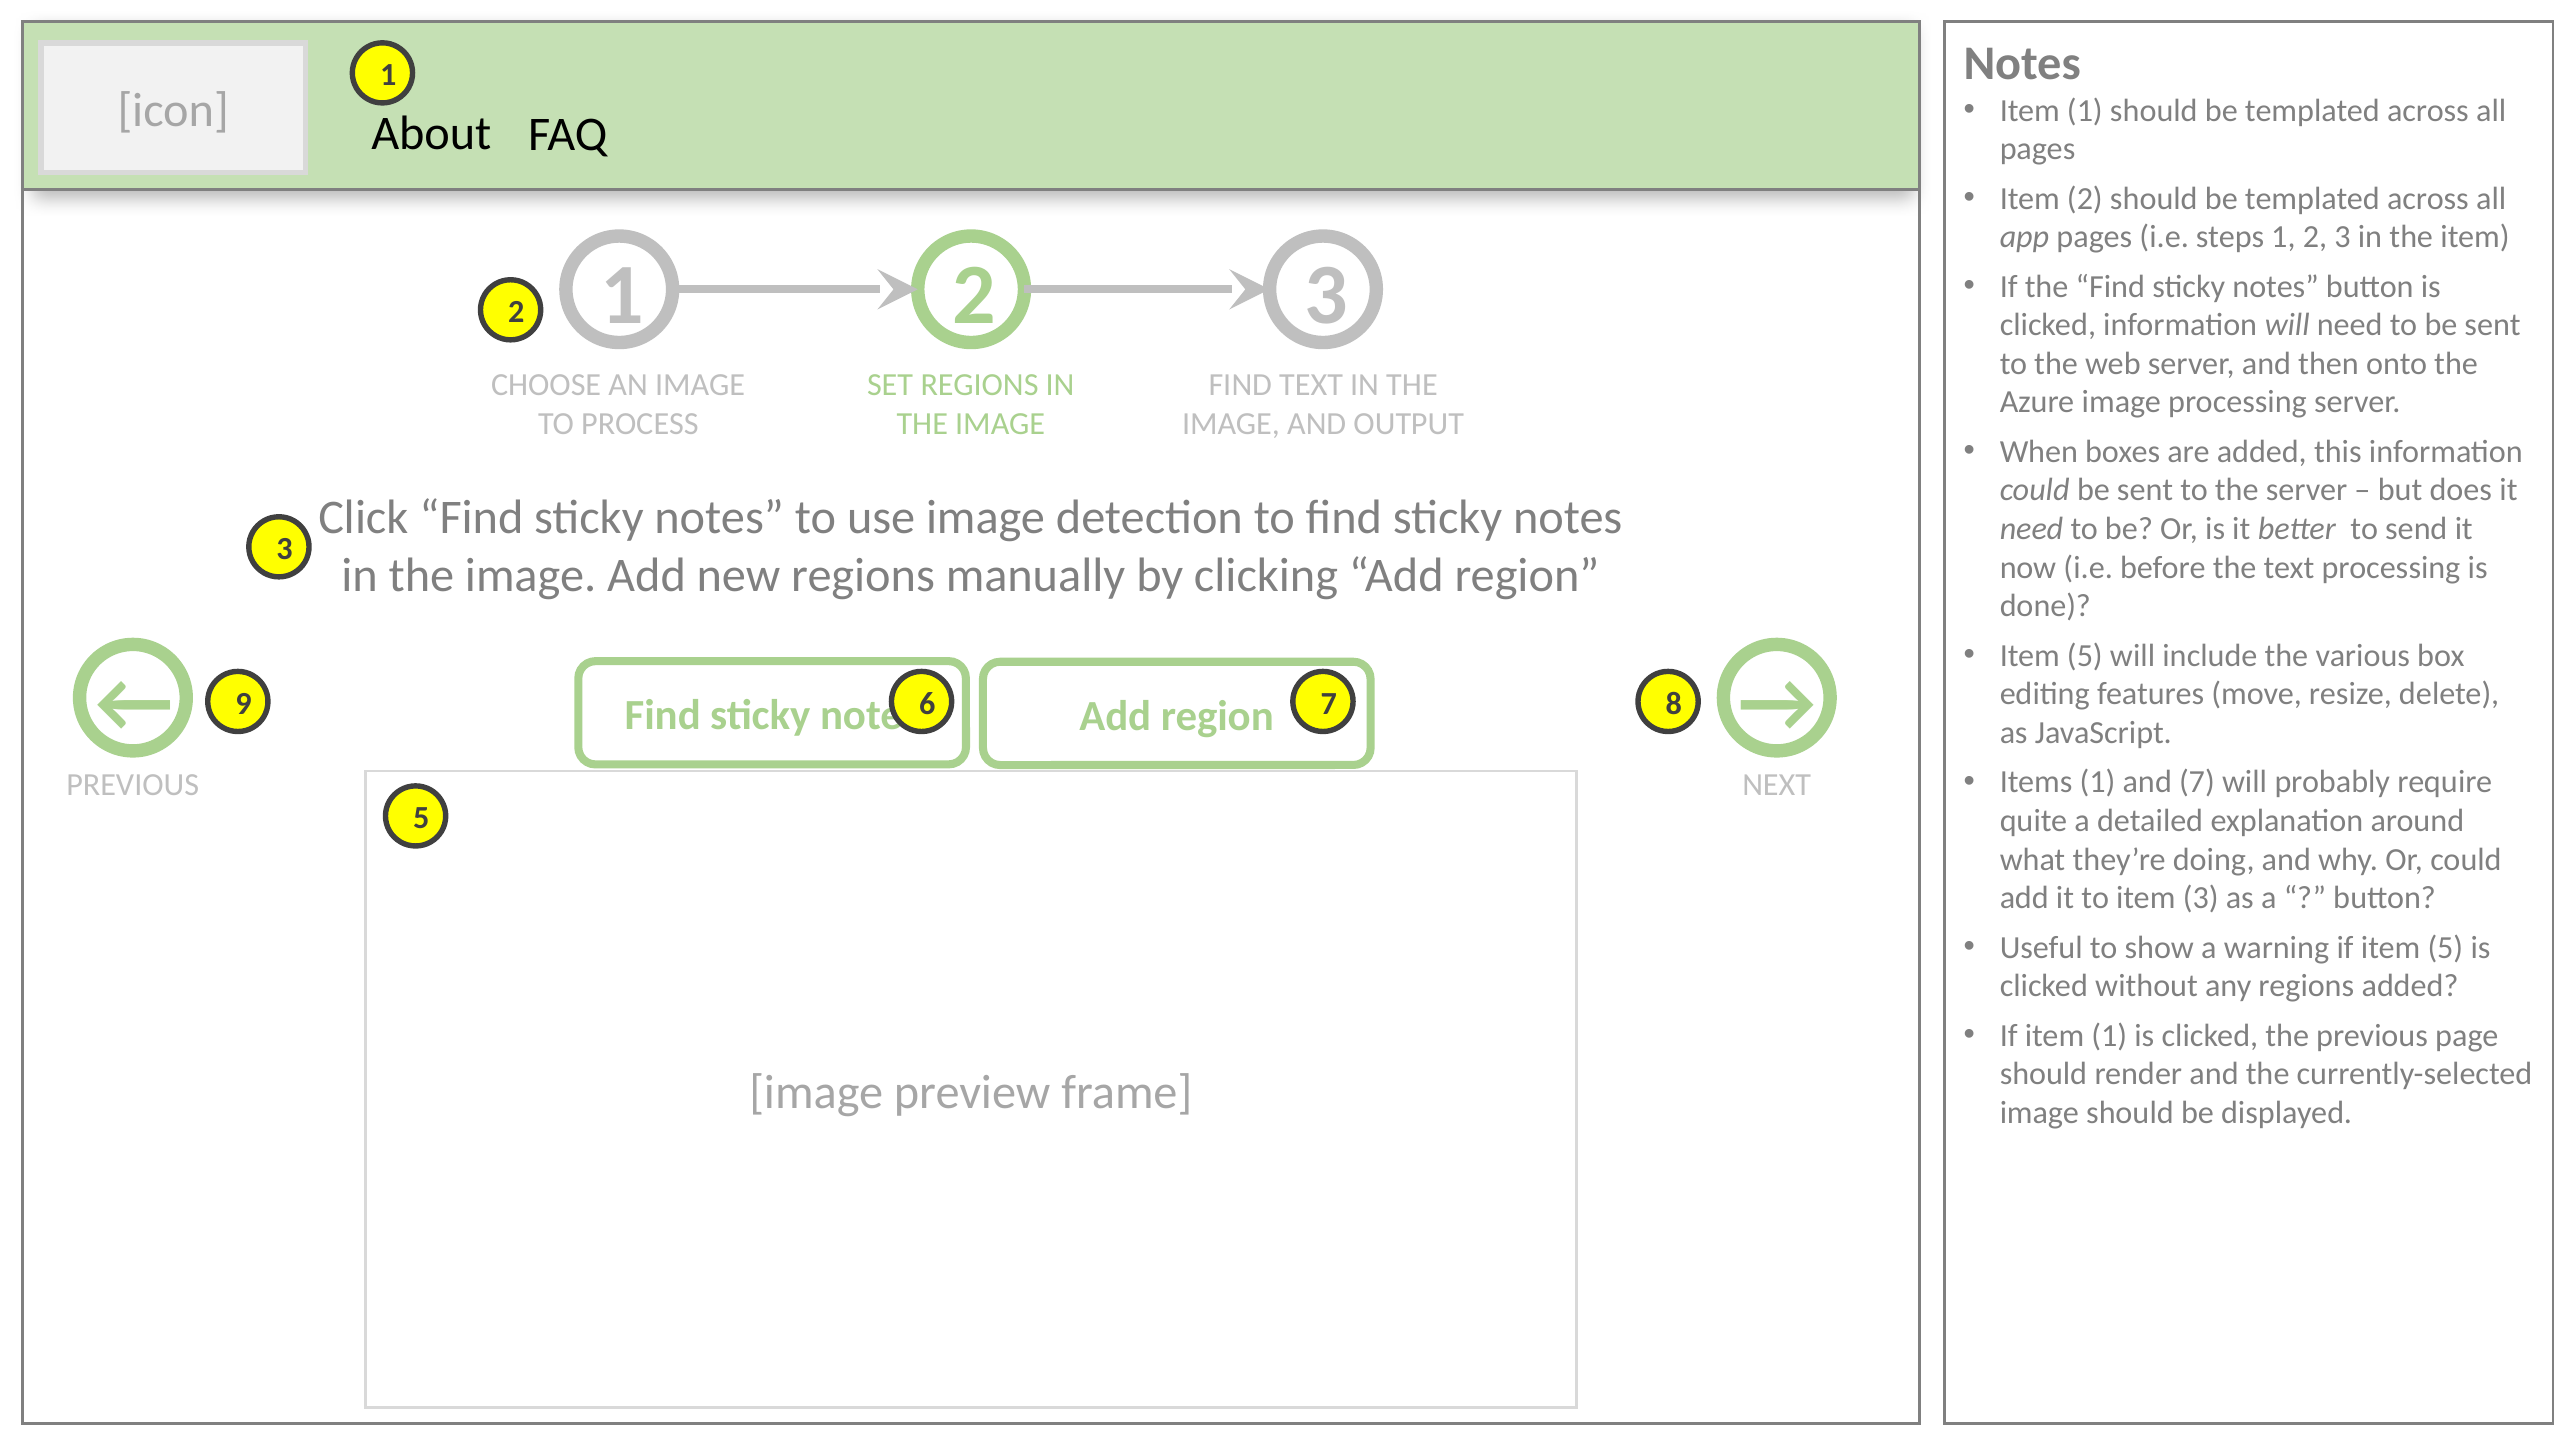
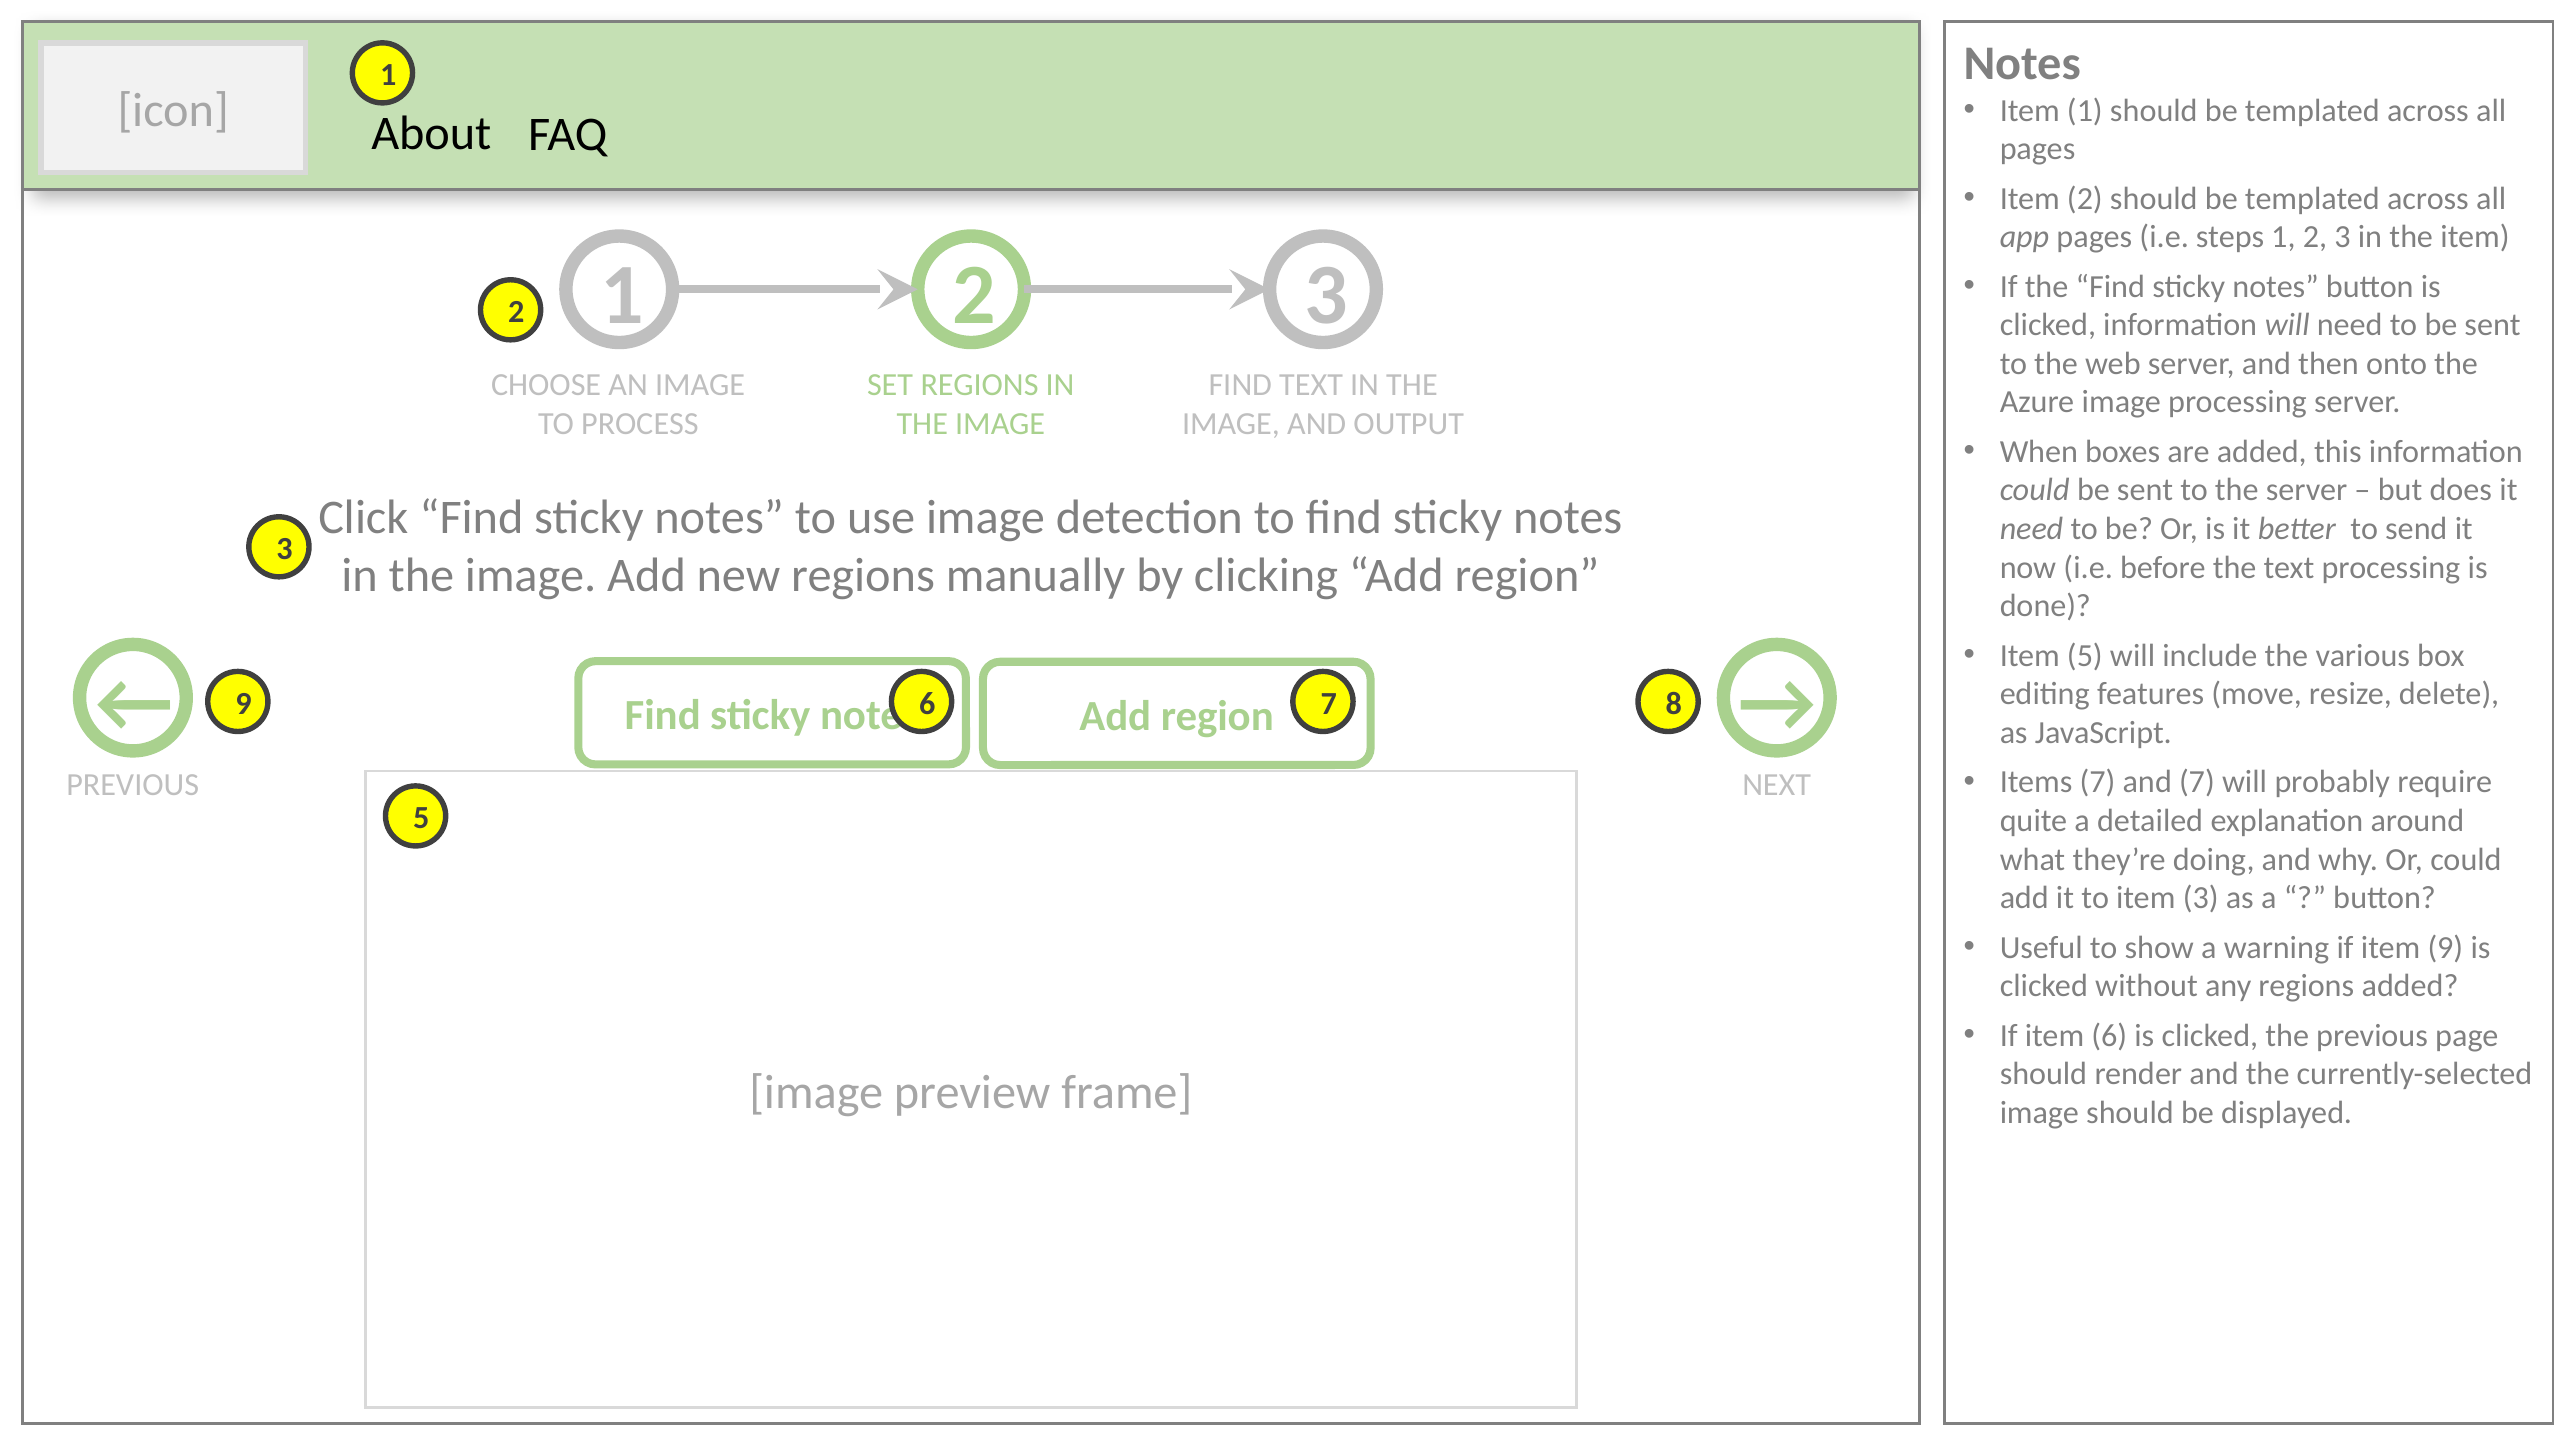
Items 1: 1 -> 7 (2097, 782)
if item 5: 5 -> 9 (2445, 948)
If item 1: 1 -> 6 (2109, 1036)
